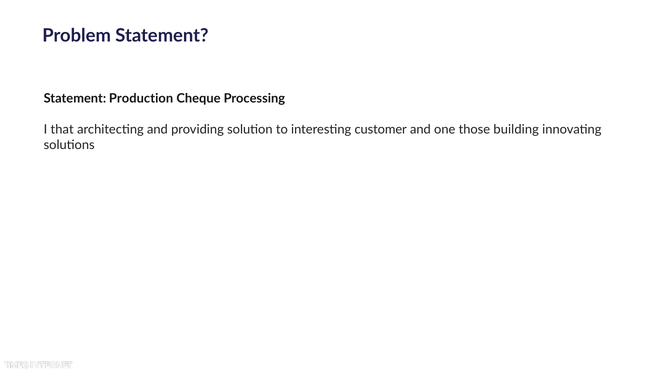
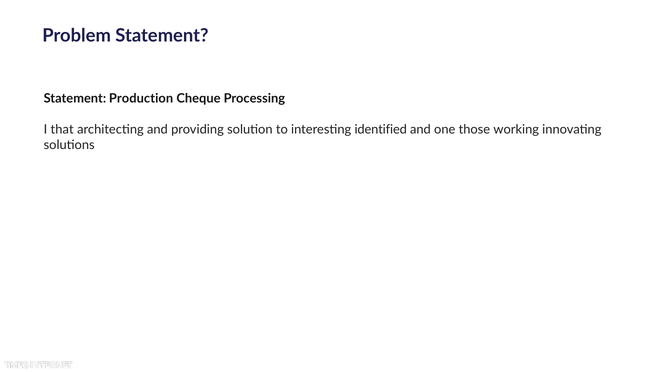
customer: customer -> identified (381, 129)
building: building -> working (516, 129)
